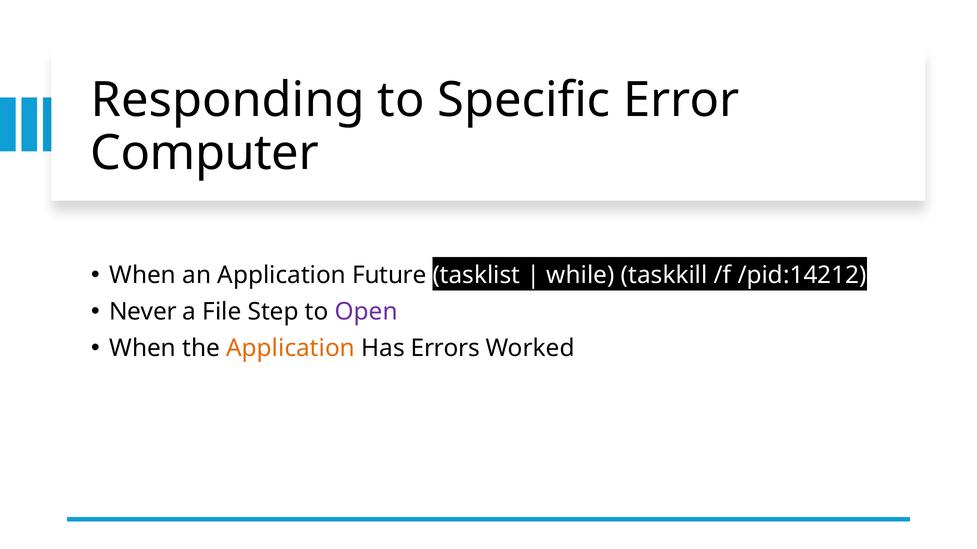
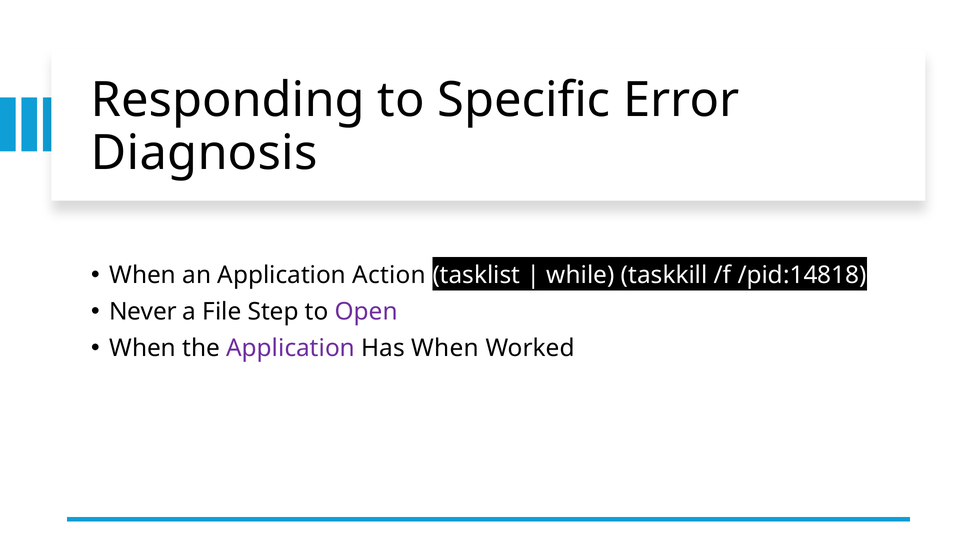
Computer: Computer -> Diagnosis (204, 153)
Future: Future -> Action (389, 275)
/pid:14212: /pid:14212 -> /pid:14818 (802, 275)
Application colour: orange -> purple (291, 349)
Has Errors: Errors -> When (445, 349)
